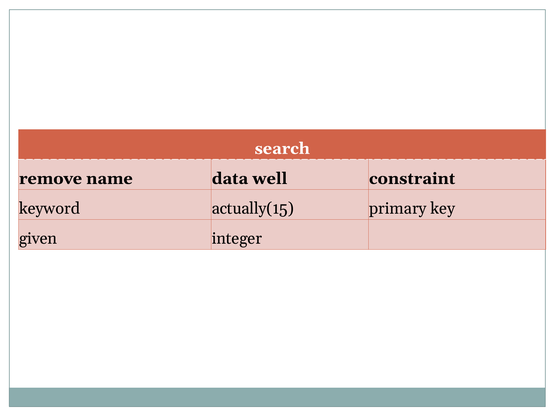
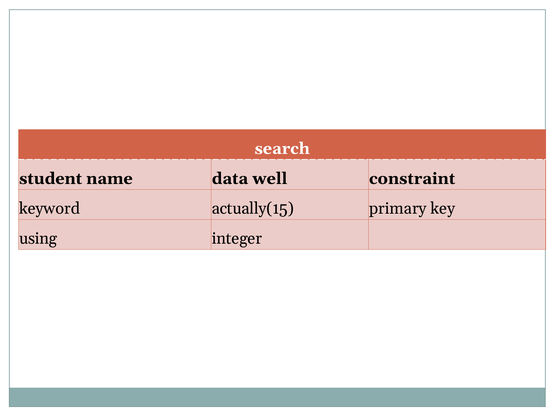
remove: remove -> student (51, 179)
given: given -> using (38, 239)
